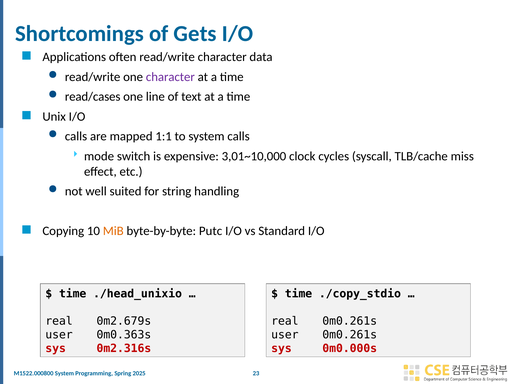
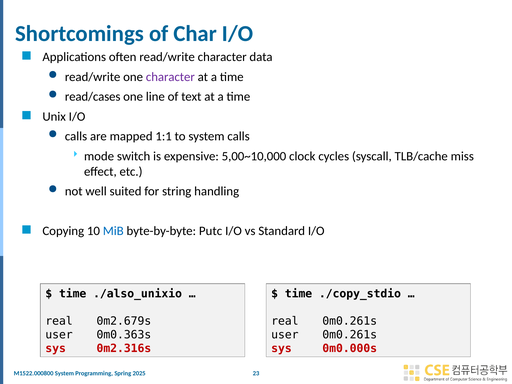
Gets: Gets -> Char (195, 34)
3,01~10,000: 3,01~10,000 -> 5,00~10,000 (254, 156)
MiB colour: orange -> blue (113, 231)
./head_unixio: ./head_unixio -> ./also_unixio (138, 294)
